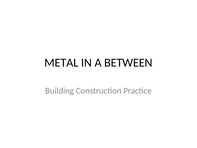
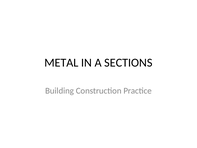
BETWEEN: BETWEEN -> SECTIONS (128, 63)
